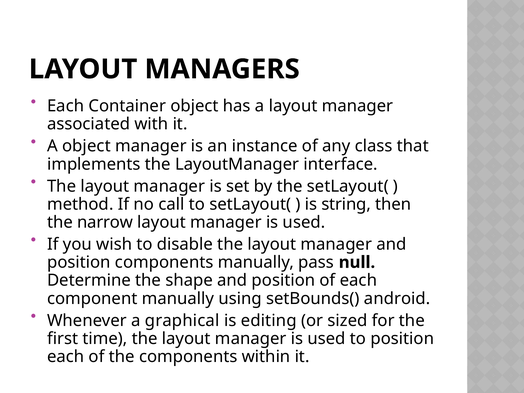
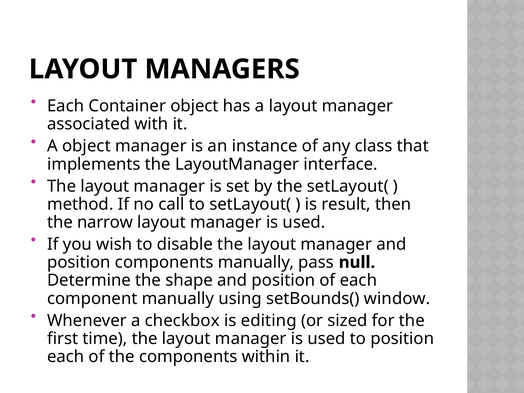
string: string -> result (346, 204)
android: android -> window (397, 299)
graphical: graphical -> checkbox (182, 320)
